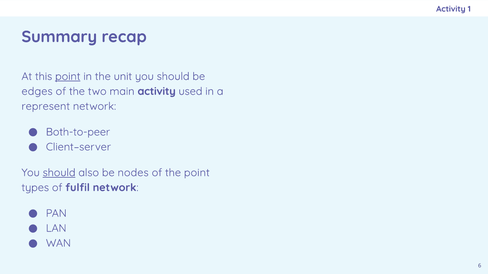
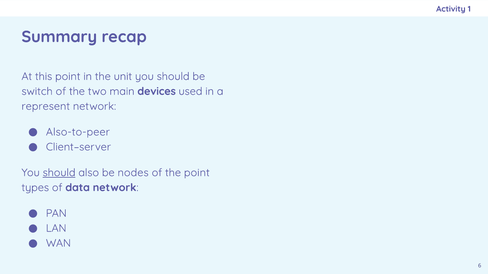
point underline: present -> none (68, 77)
edges: edges -> switch (37, 91)
main activity: activity -> devices (157, 91)
Both-to-peer: Both-to-peer -> Also-to-peer (78, 132)
fulfil: fulfil -> data (78, 188)
